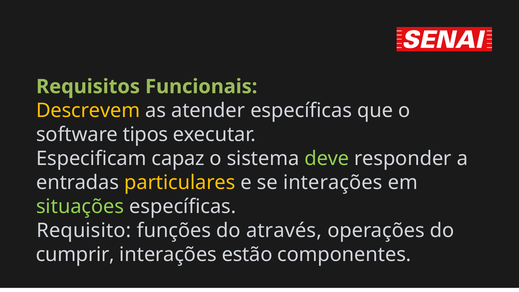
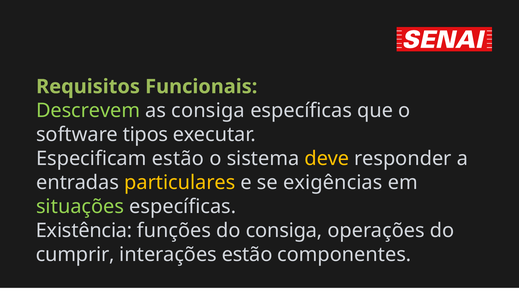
Descrevem colour: yellow -> light green (88, 111)
as atender: atender -> consiga (208, 111)
Especificam capaz: capaz -> estão (178, 159)
deve colour: light green -> yellow (327, 159)
se interações: interações -> exigências (333, 183)
Requisito: Requisito -> Existência (84, 231)
do através: através -> consiga (284, 231)
